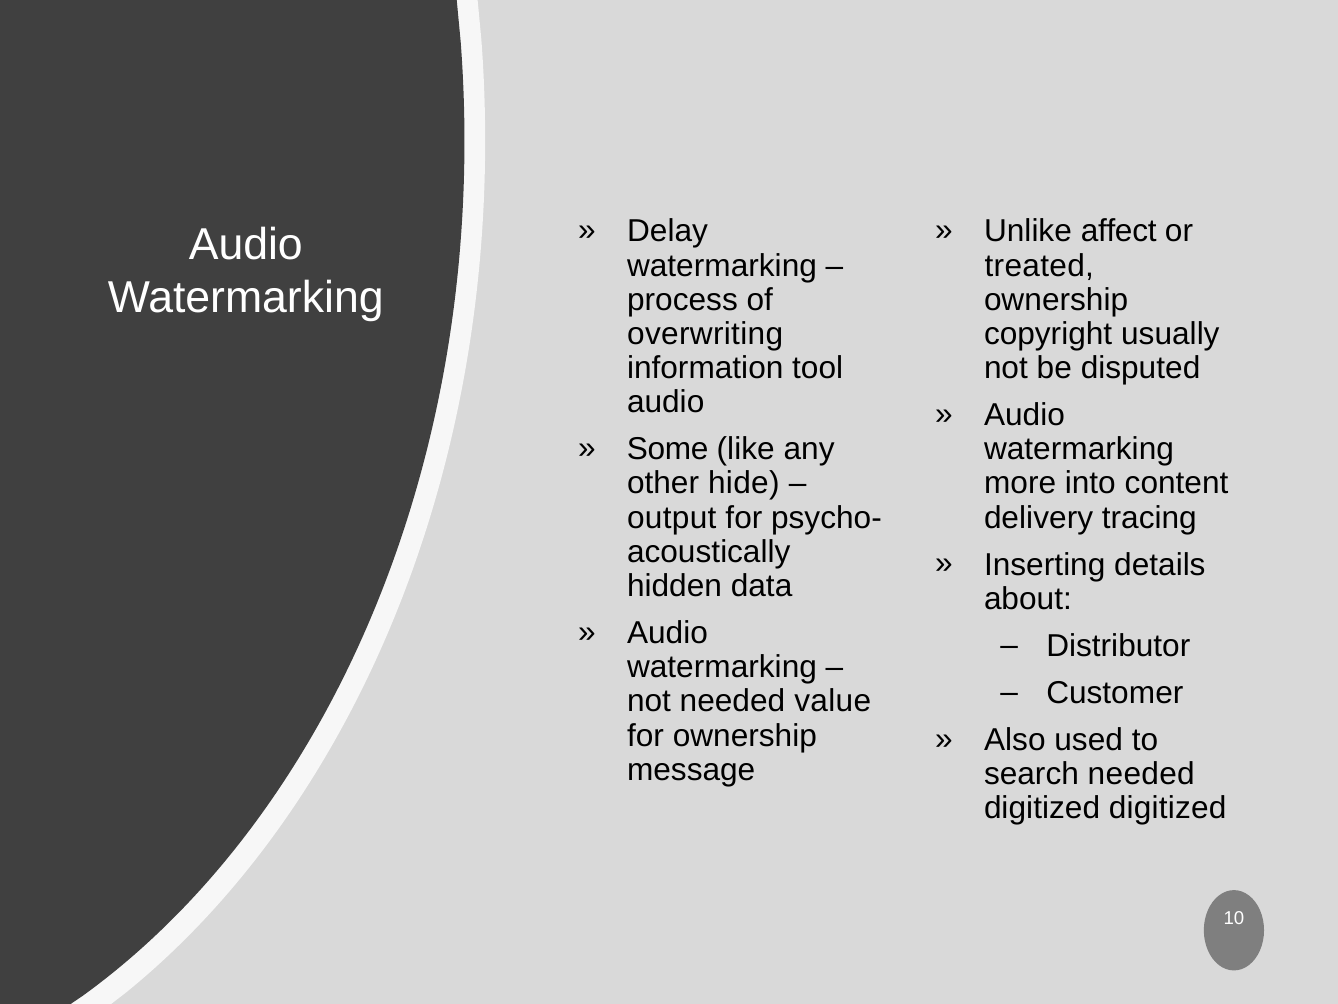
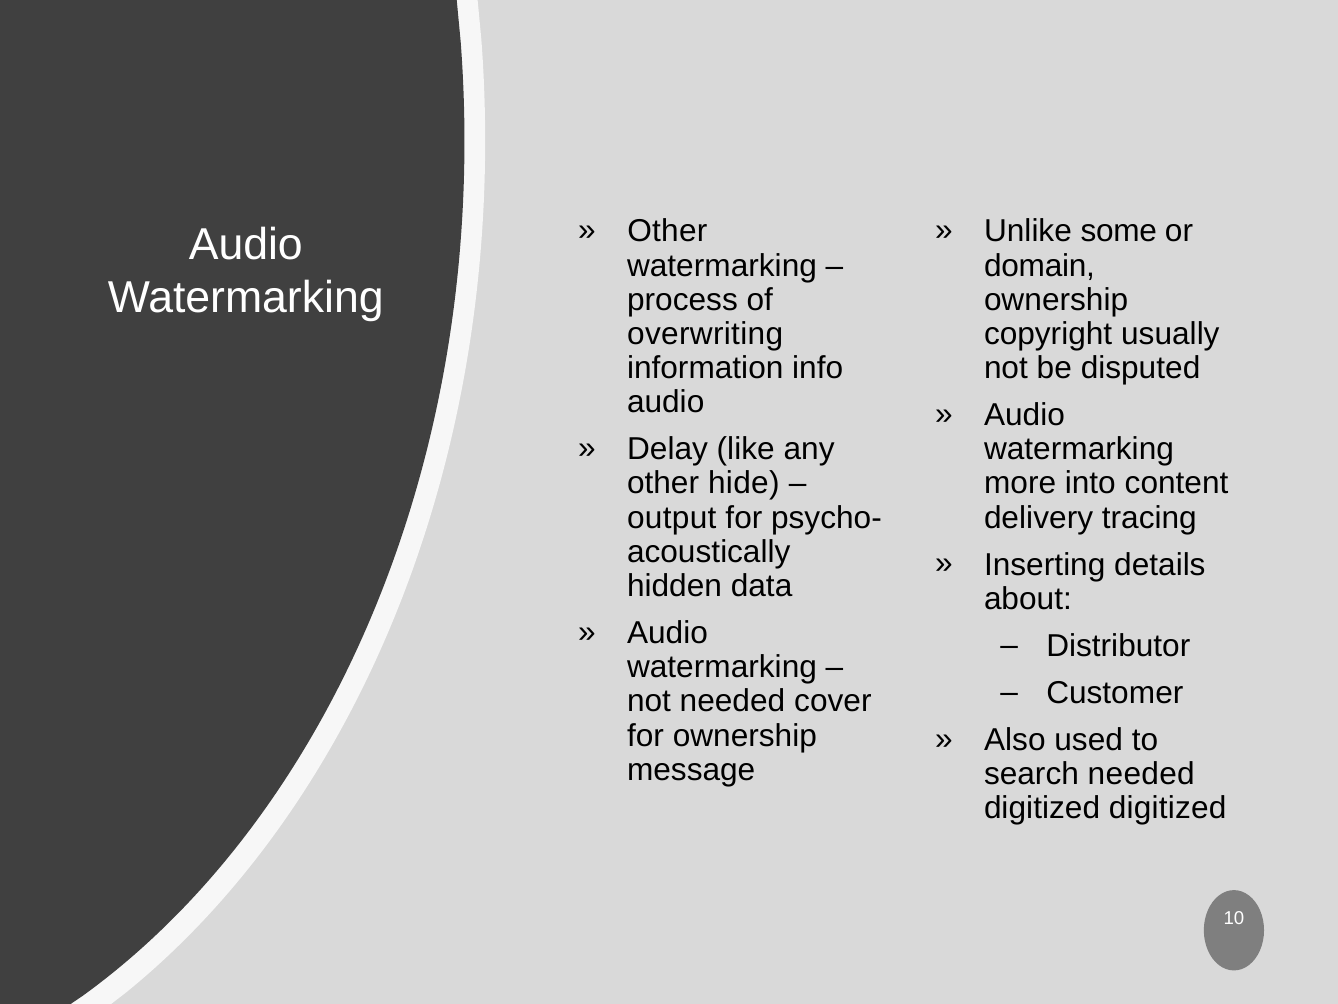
Delay: Delay -> Other (667, 231)
affect: affect -> some (1119, 231)
treated: treated -> domain (1040, 265)
tool: tool -> info (818, 368)
Some: Some -> Delay (668, 449)
value: value -> cover (833, 701)
